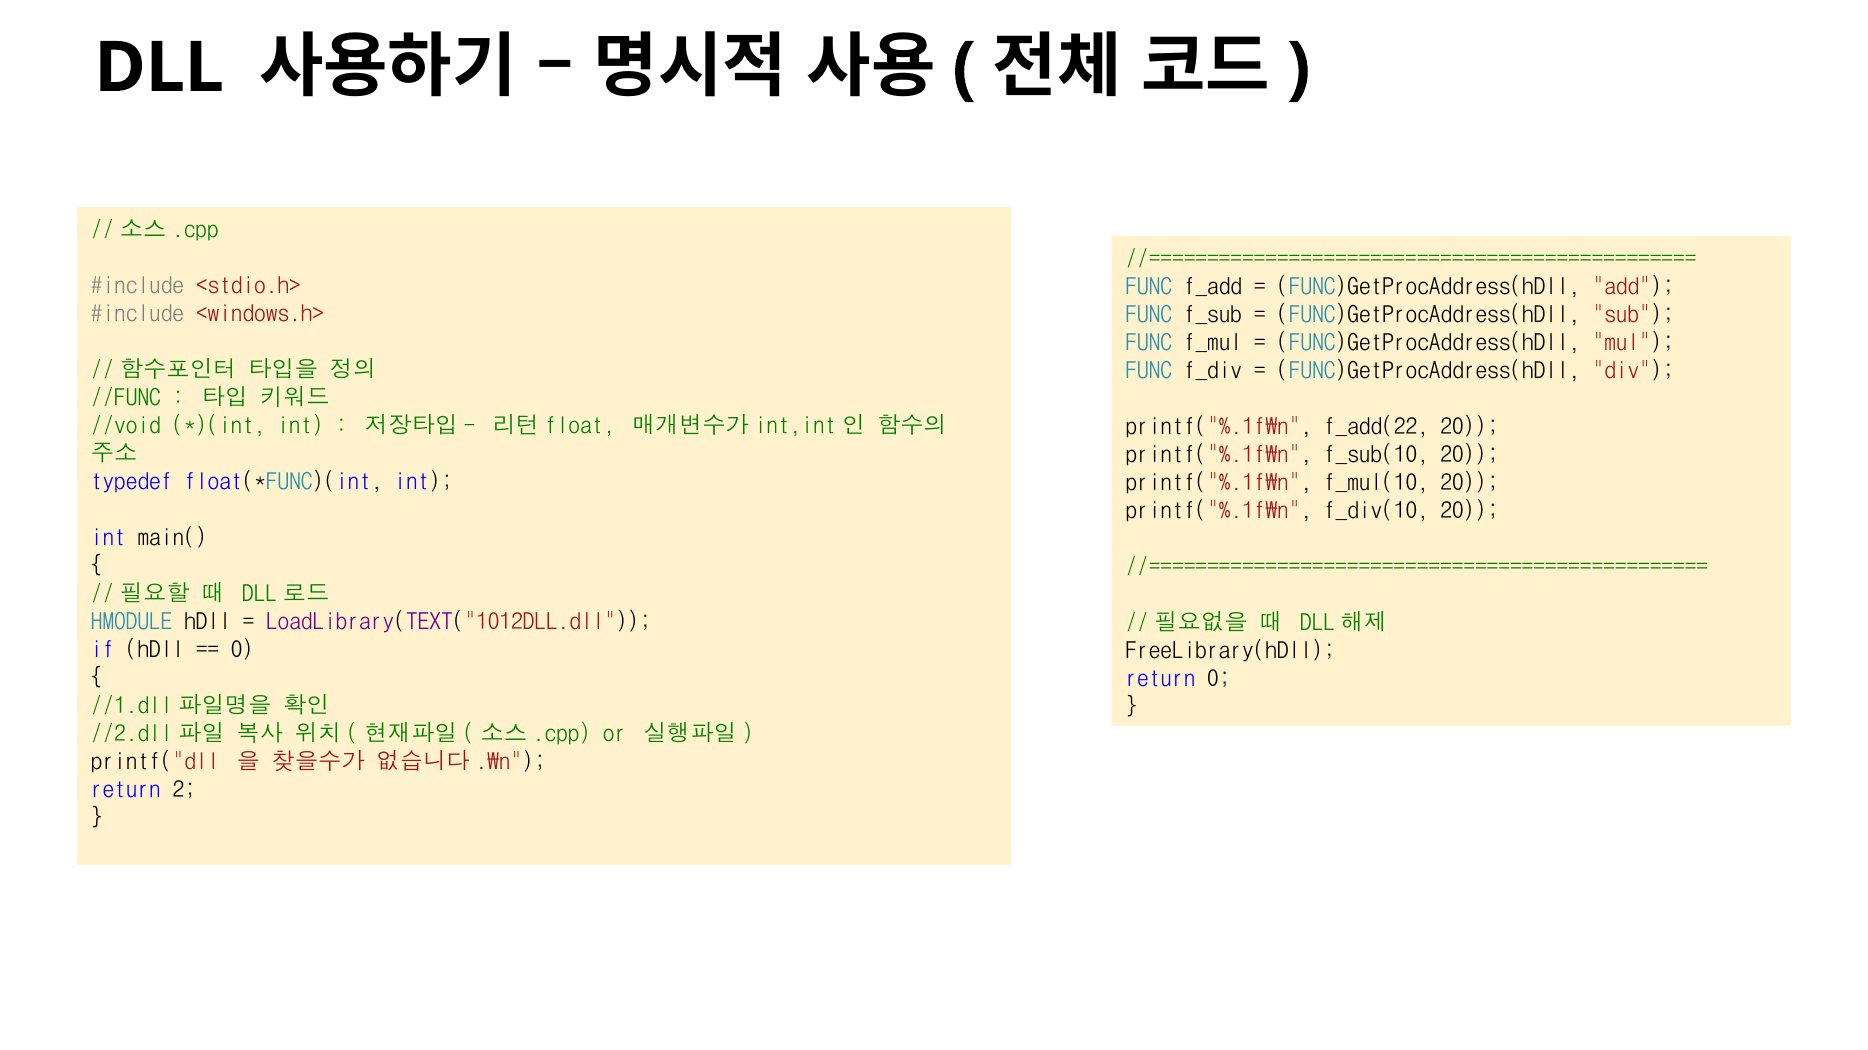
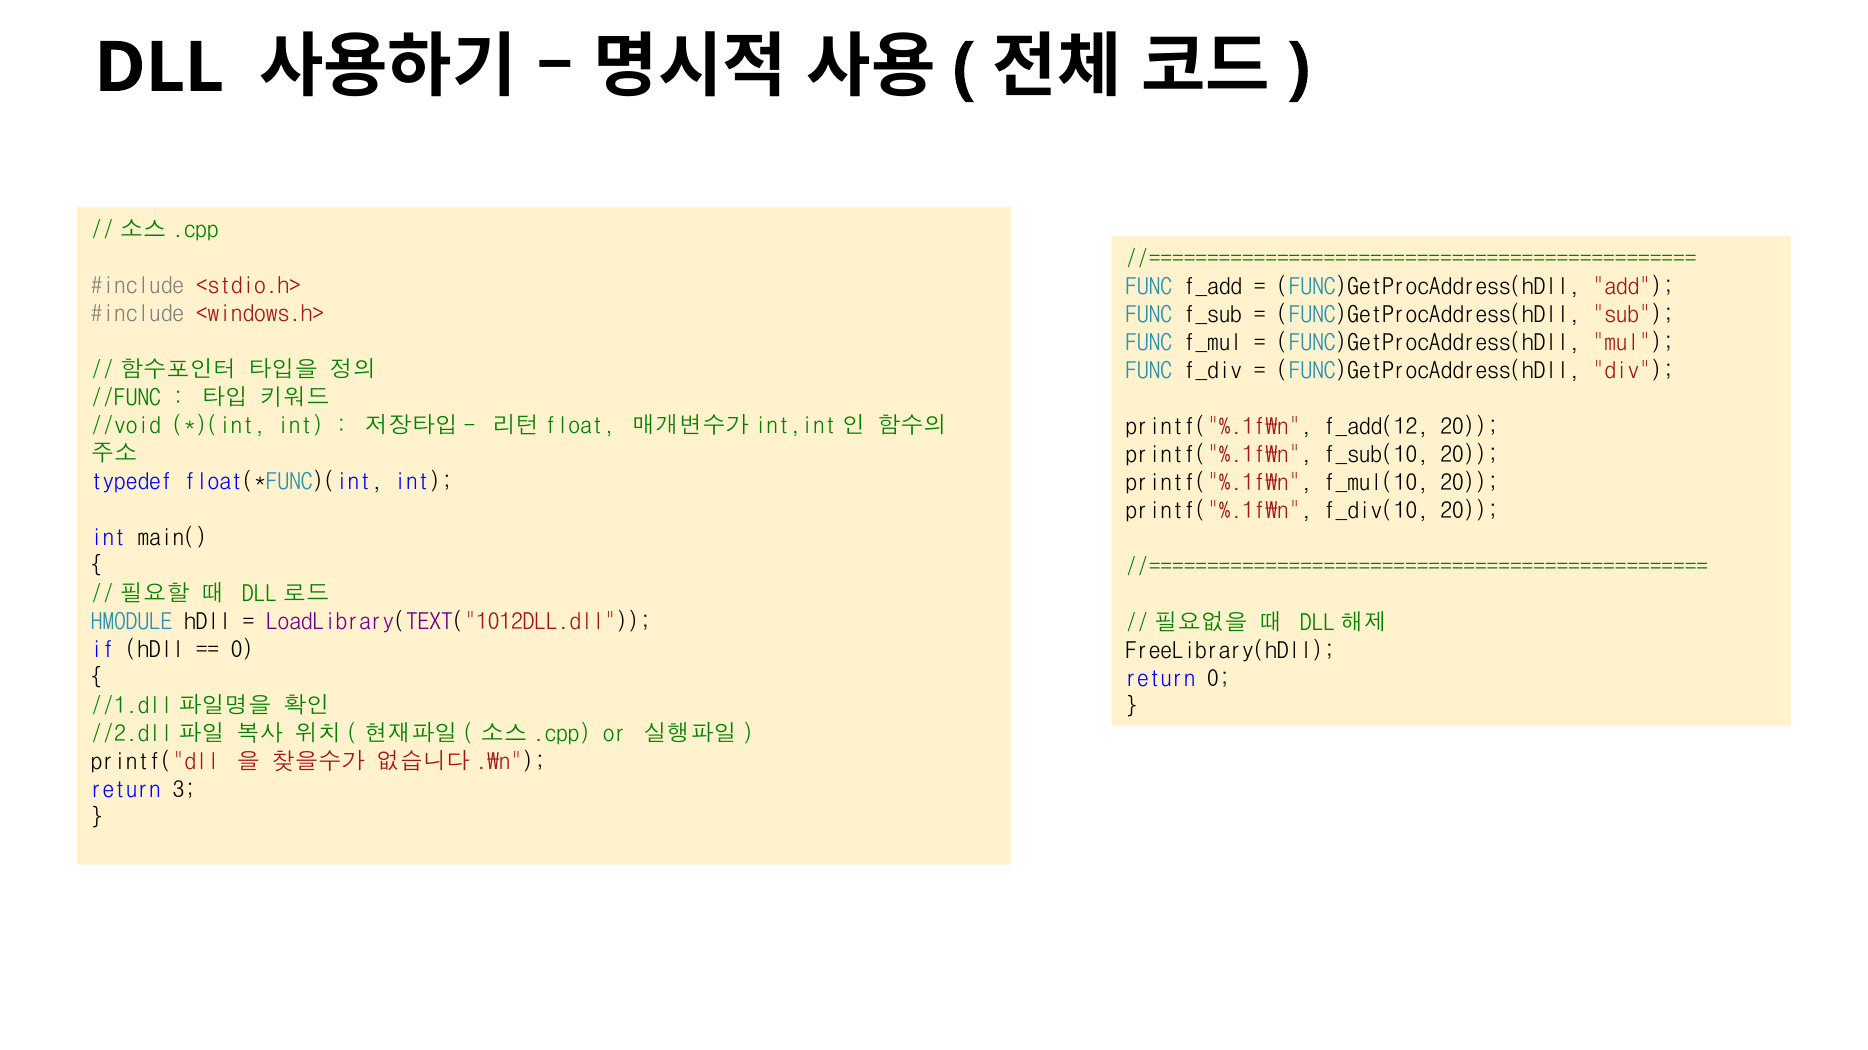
f_add(22: f_add(22 -> f_add(12 (1376, 427)
2: 2 -> 3 (184, 790)
